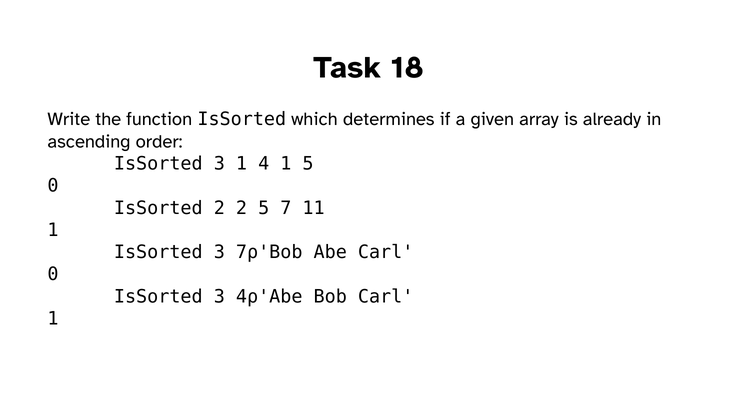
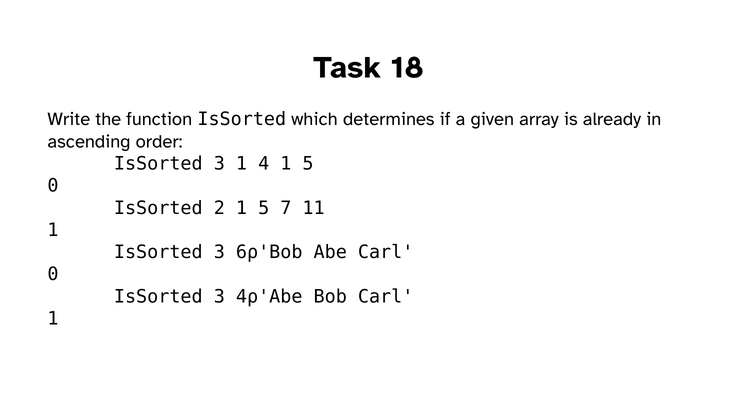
2 2: 2 -> 1 (241, 208)
7⍴'Bob: 7⍴'Bob -> 6⍴'Bob (269, 252)
